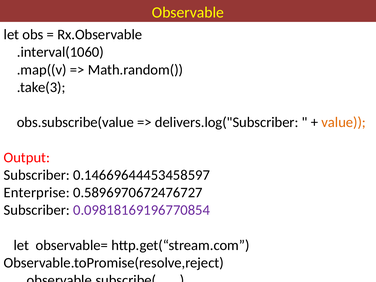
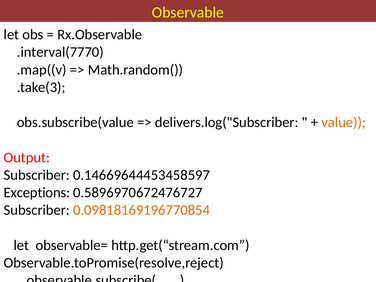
.interval(1060: .interval(1060 -> .interval(7770 (60, 52)
Enterprise: Enterprise -> Exceptions (37, 193)
0.09818169196770854 colour: purple -> orange (142, 210)
